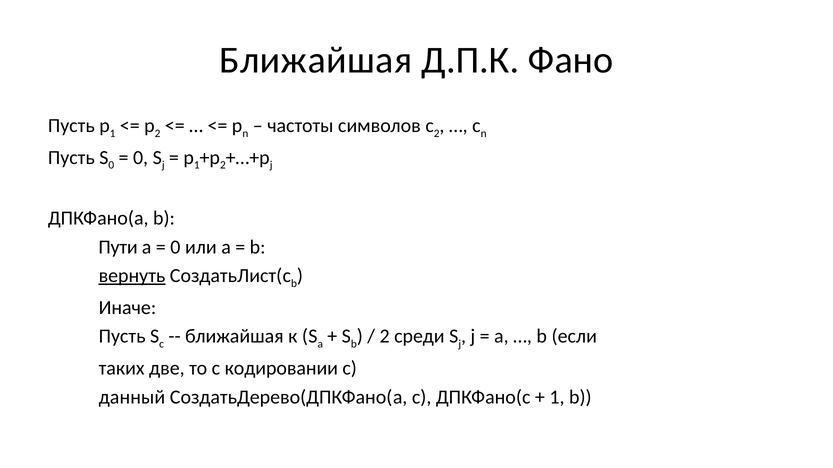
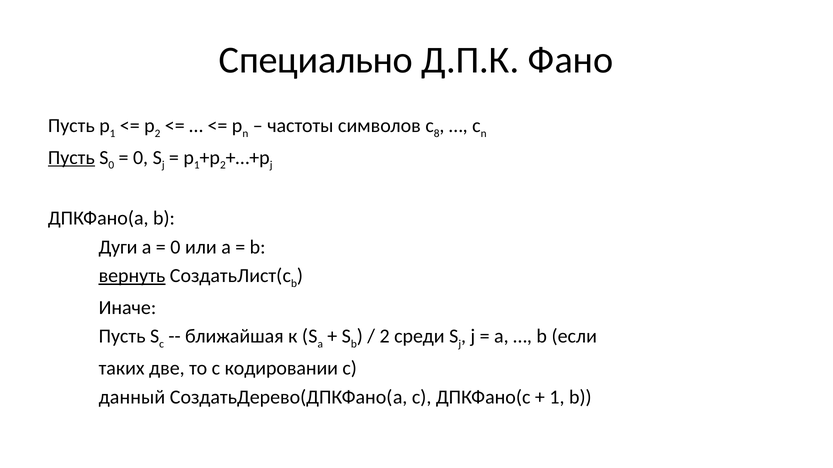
Ближайшая: Ближайшая -> Специально (316, 60)
2: 2 -> 8 (437, 134)
Пусть underline: none -> present (71, 158)
Пути: Пути -> Дуги (118, 247)
